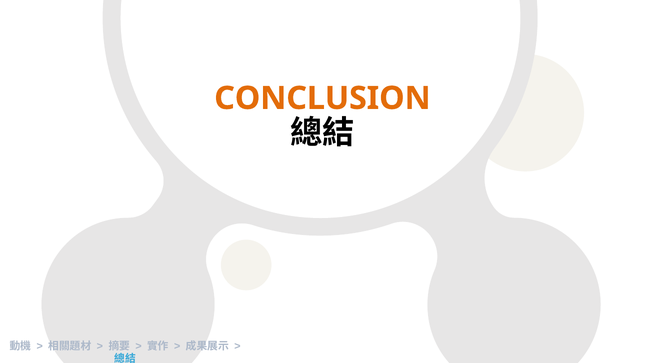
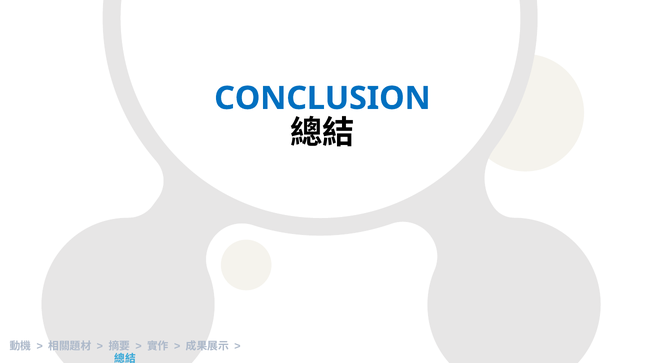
CONCLUSION colour: orange -> blue (322, 98)
